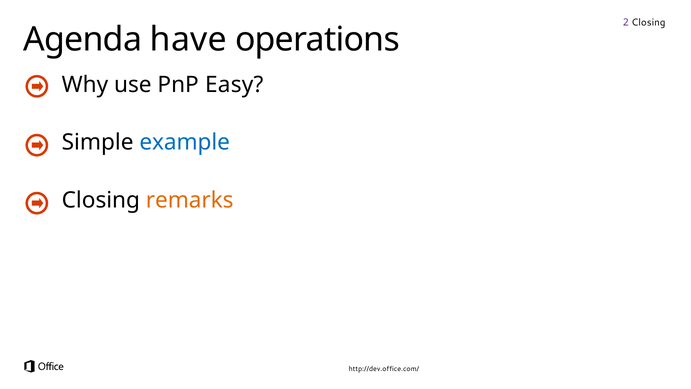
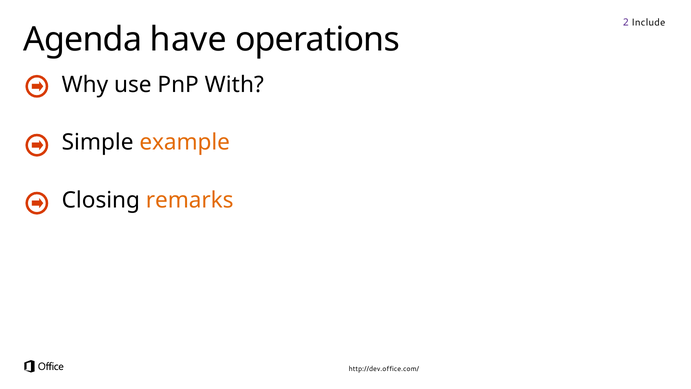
2 Closing: Closing -> Include (648, 22)
Easy: Easy -> With (234, 85)
example colour: blue -> orange (185, 142)
